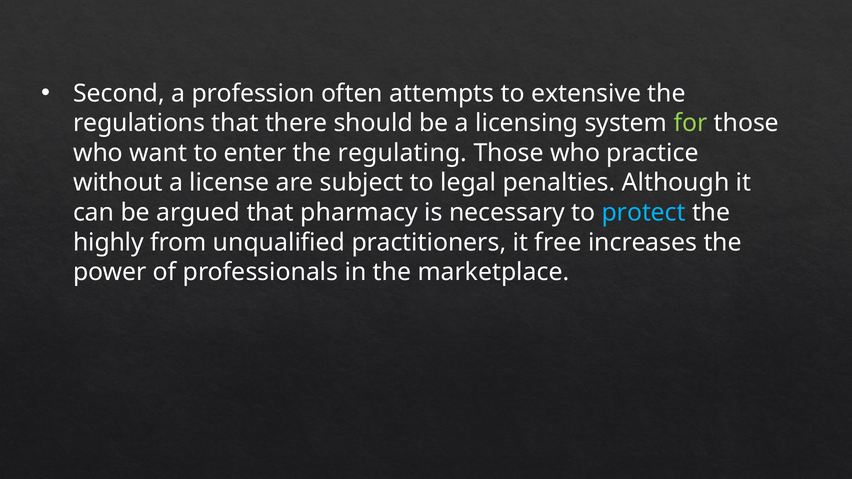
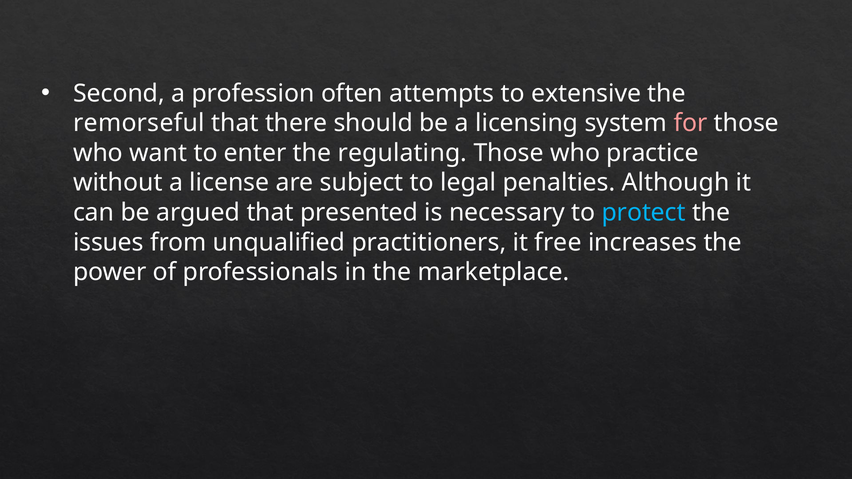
regulations: regulations -> remorseful (139, 123)
for colour: light green -> pink (690, 123)
pharmacy: pharmacy -> presented (359, 213)
highly: highly -> issues (108, 243)
